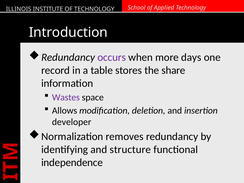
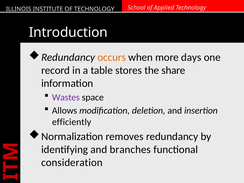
occurs colour: purple -> orange (112, 57)
developer: developer -> efficiently (72, 122)
structure: structure -> branches (130, 150)
independence: independence -> consideration (72, 163)
